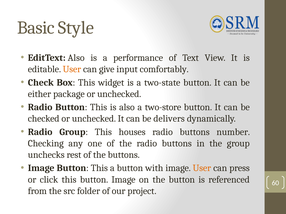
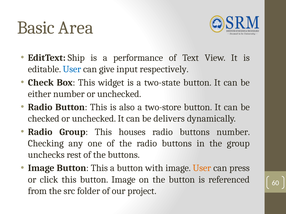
Style: Style -> Area (76, 28)
EditText Also: Also -> Ship (76, 58)
User colour: orange -> blue (72, 69)
comfortably: comfortably -> respectively (164, 69)
either package: package -> number (69, 94)
